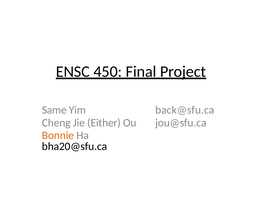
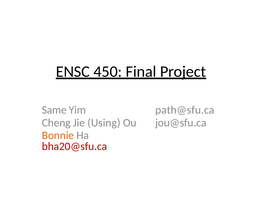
back@sfu.ca: back@sfu.ca -> path@sfu.ca (185, 110)
Either: Either -> Using (104, 122)
bha20@sfu.ca colour: black -> red (75, 146)
